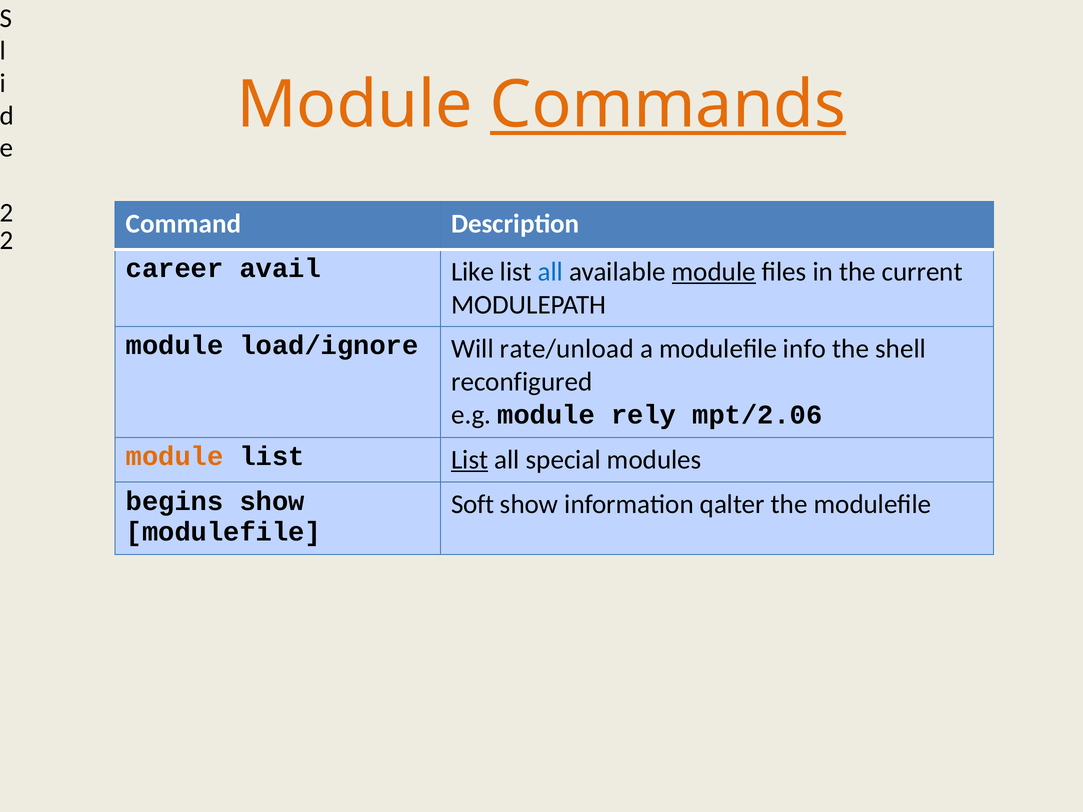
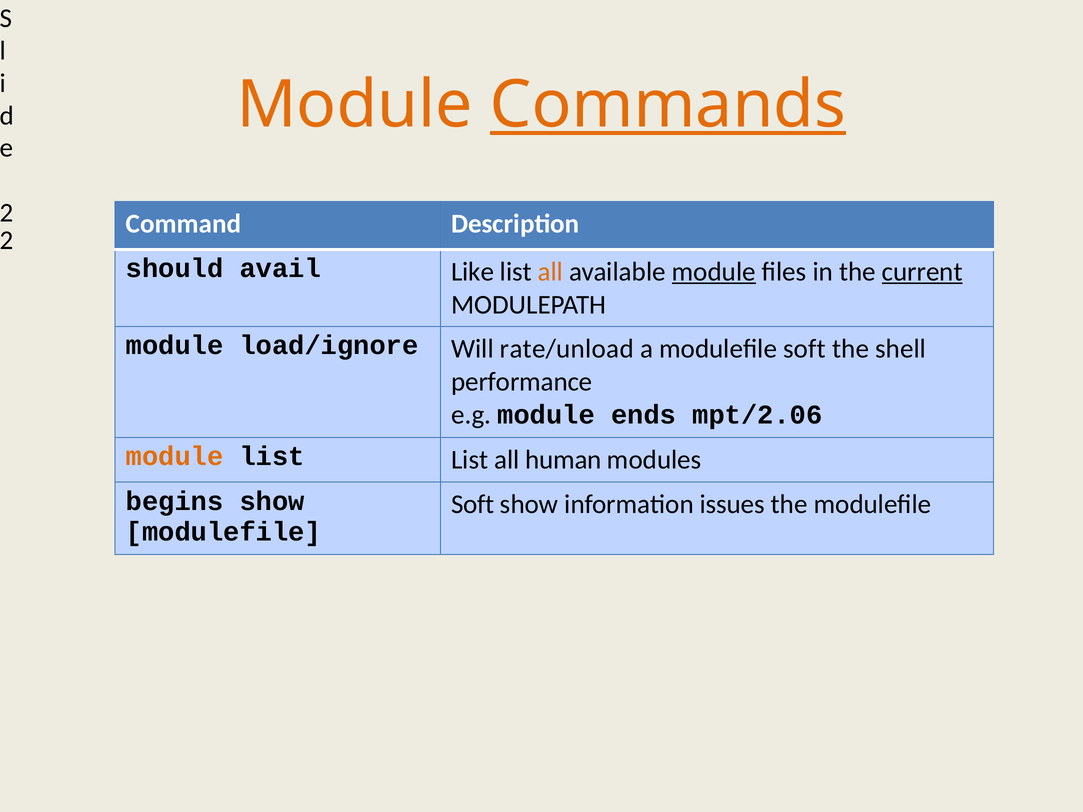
career: career -> should (175, 269)
all colour: blue -> orange (550, 272)
current underline: none -> present (922, 272)
a modulefile info: info -> soft (805, 349)
reconfigured: reconfigured -> performance (522, 382)
rely: rely -> ends (644, 415)
List underline: present -> none (470, 460)
special: special -> human (563, 460)
qalter: qalter -> issues (732, 505)
